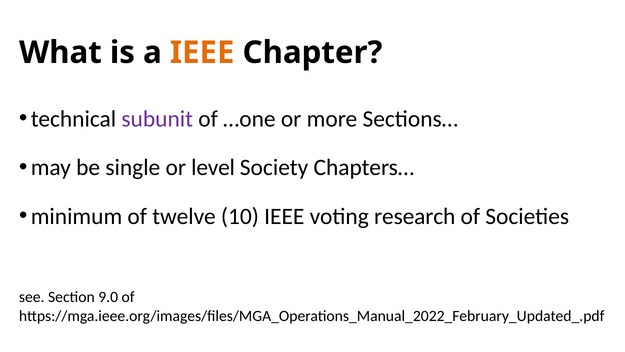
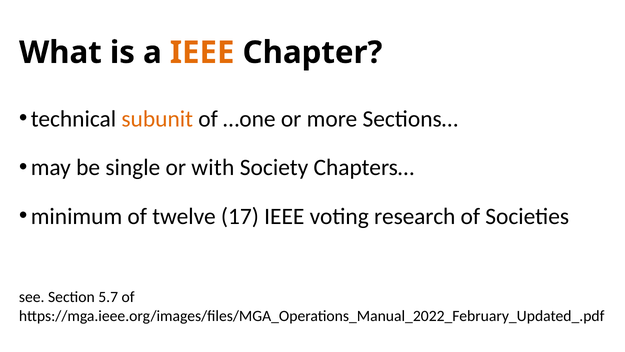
subunit colour: purple -> orange (157, 119)
level: level -> with (213, 167)
10: 10 -> 17 (240, 216)
9.0: 9.0 -> 5.7 (108, 297)
